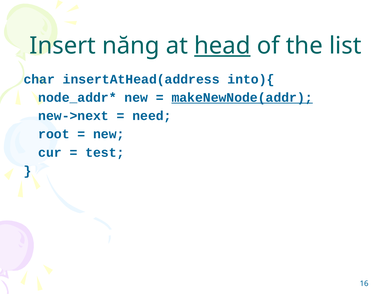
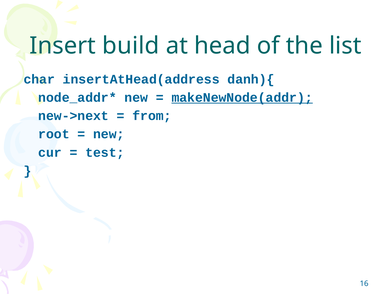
năng: năng -> build (131, 46)
head underline: present -> none (222, 46)
into){: into){ -> danh){ (251, 79)
need: need -> from (152, 116)
